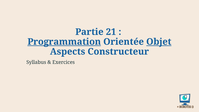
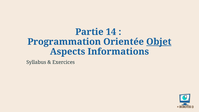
21: 21 -> 14 (111, 32)
Programmation underline: present -> none (64, 42)
Constructeur: Constructeur -> Informations (118, 52)
